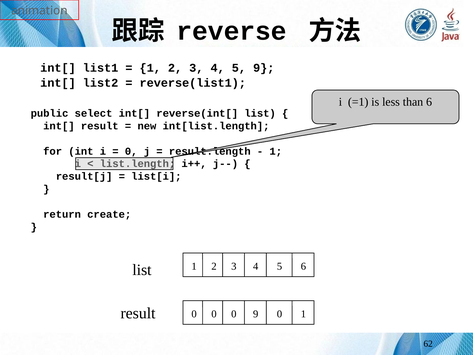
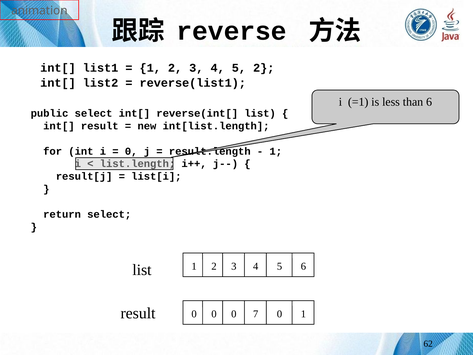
5 9: 9 -> 2 (264, 68)
return create: create -> select (109, 214)
0 9: 9 -> 7 (256, 314)
